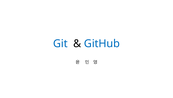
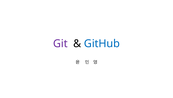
Git colour: blue -> purple (60, 43)
